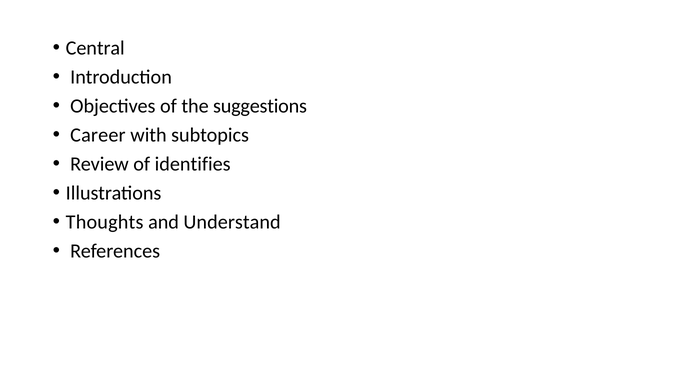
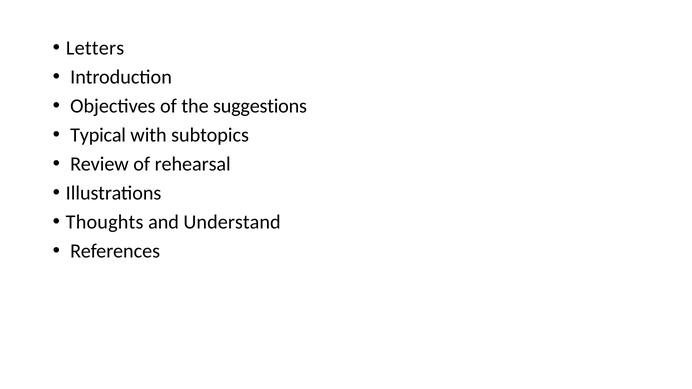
Central: Central -> Letters (95, 48)
Career: Career -> Typical (98, 135)
identifies: identifies -> rehearsal (193, 164)
